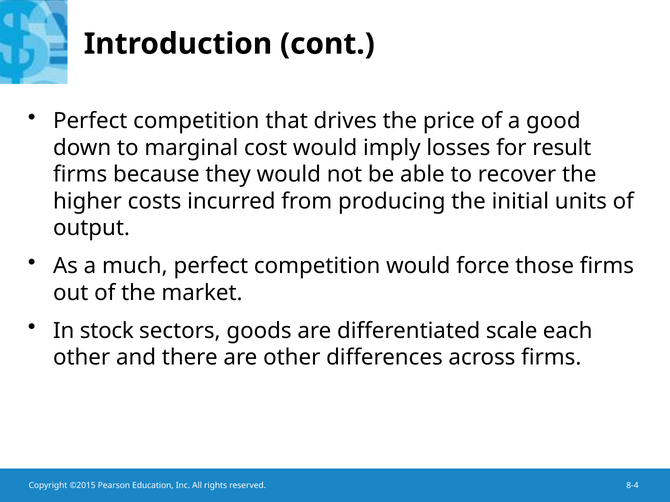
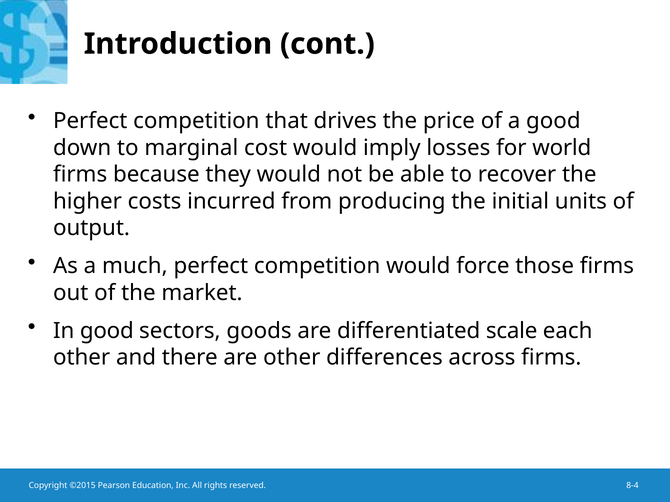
result: result -> world (562, 148)
In stock: stock -> good (107, 331)
